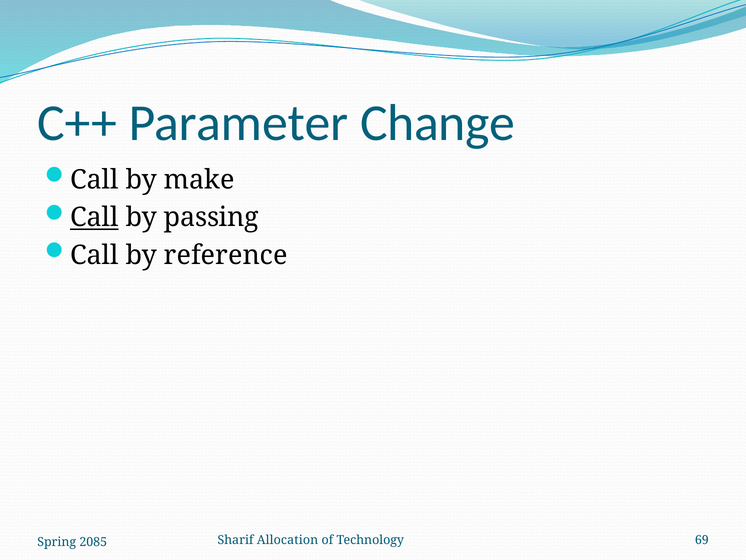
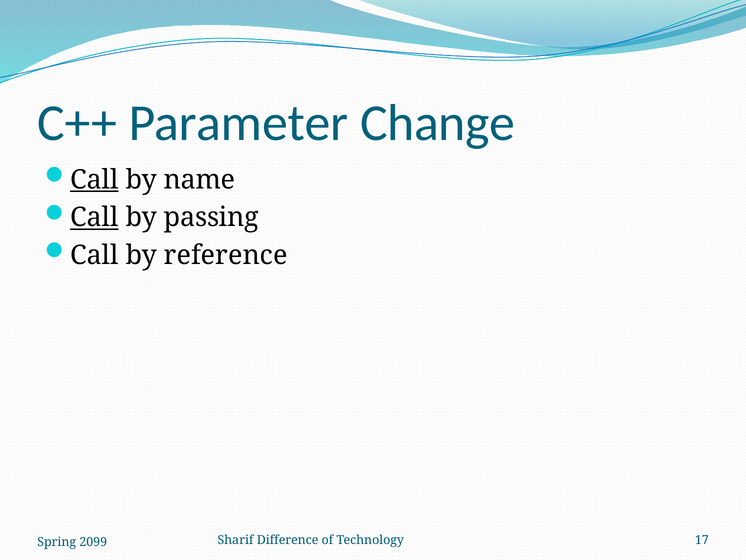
Call underline: none -> present (94, 180)
make: make -> name (199, 180)
Allocation: Allocation -> Difference (288, 540)
69: 69 -> 17 (702, 540)
2085: 2085 -> 2099 (93, 542)
